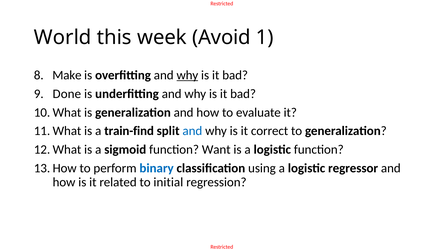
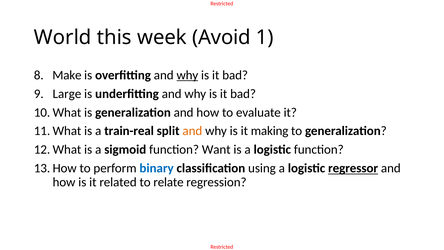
Done: Done -> Large (67, 94)
train-find: train-find -> train-real (129, 131)
and colour: blue -> orange (192, 131)
correct: correct -> making (270, 131)
regressor underline: none -> present (353, 168)
initial: initial -> relate (168, 182)
